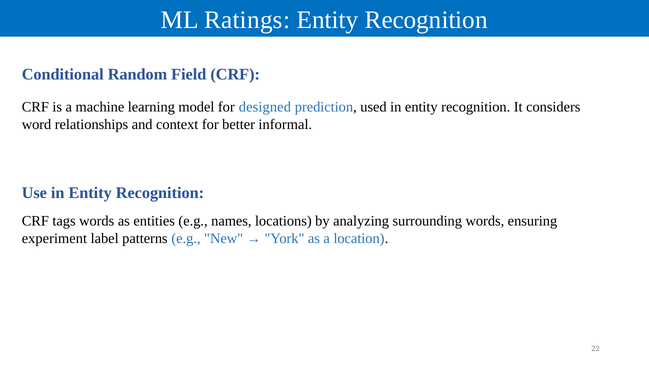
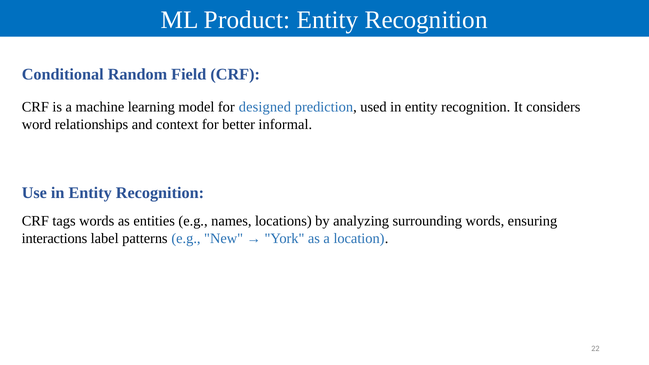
Ratings: Ratings -> Product (247, 20)
experiment: experiment -> interactions (55, 239)
